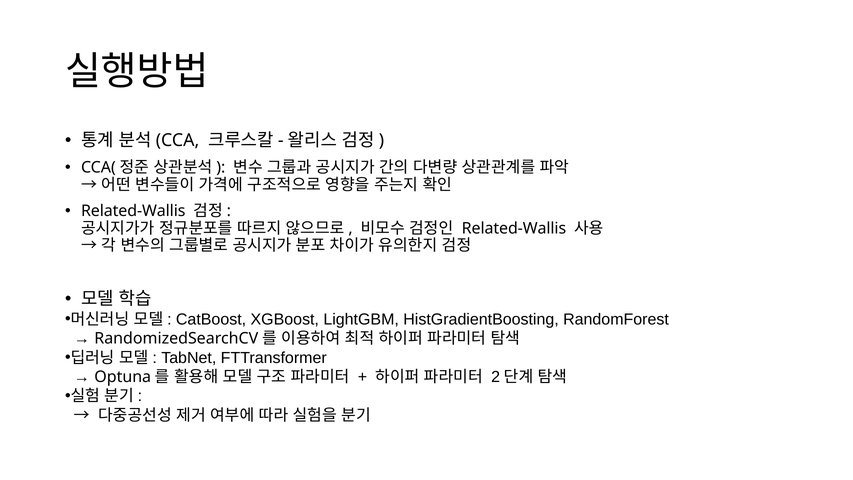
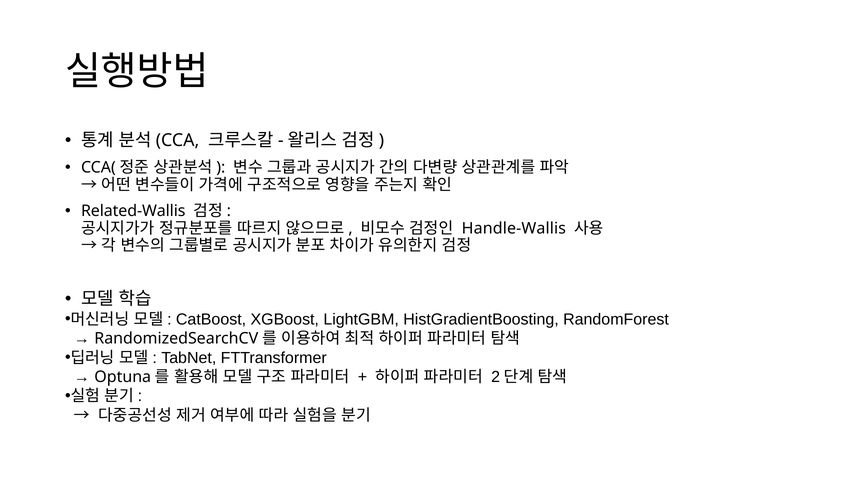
Related-Wallis: Related-Wallis -> Handle-Wallis (514, 228)
